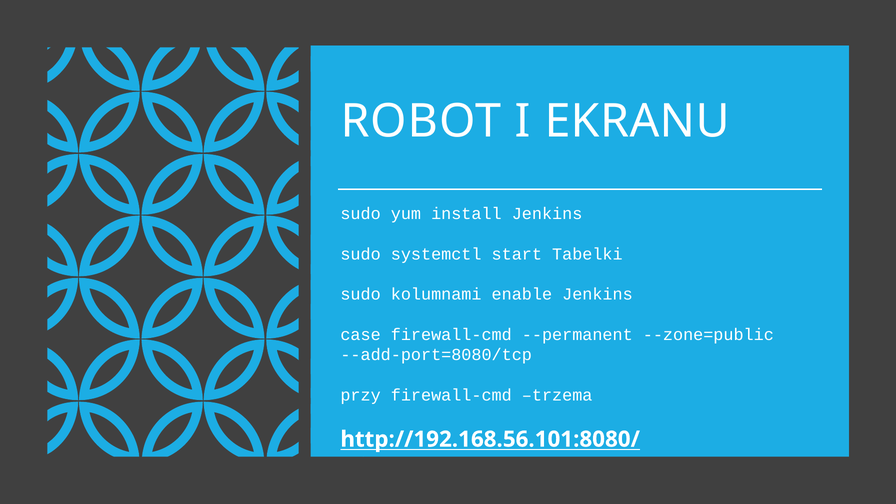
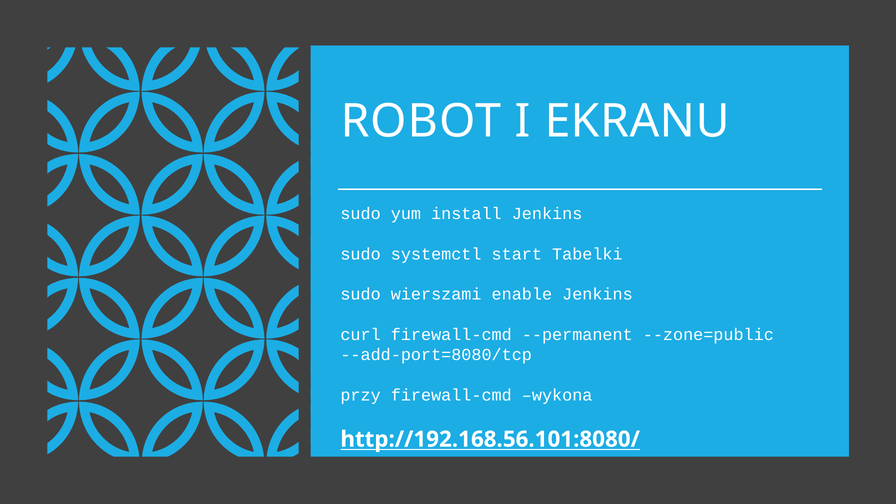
kolumnami: kolumnami -> wierszami (436, 294)
case: case -> curl (361, 335)
trzema: trzema -> wykona (557, 395)
